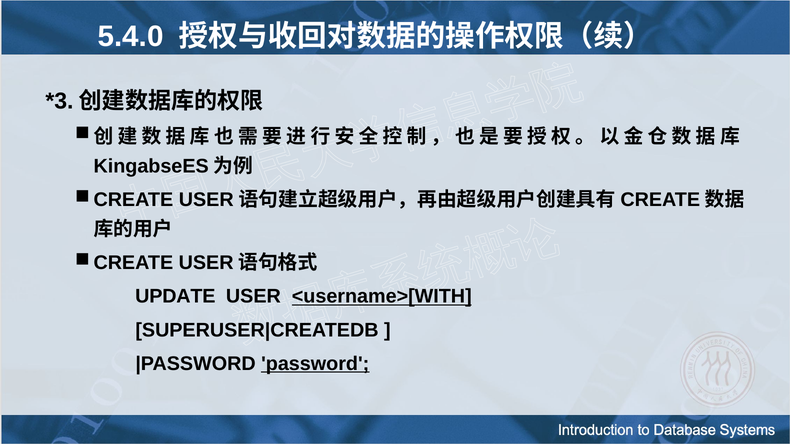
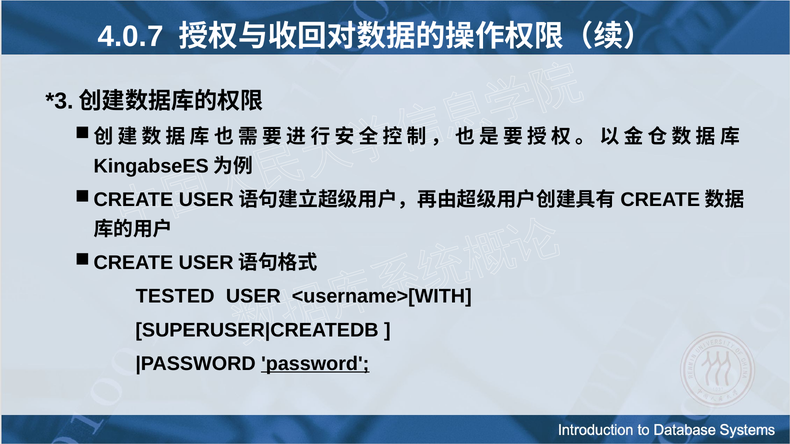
5.4.0: 5.4.0 -> 4.0.7 (131, 36)
UPDATE: UPDATE -> TESTED (175, 297)
<username>[WITH underline: present -> none (382, 297)
